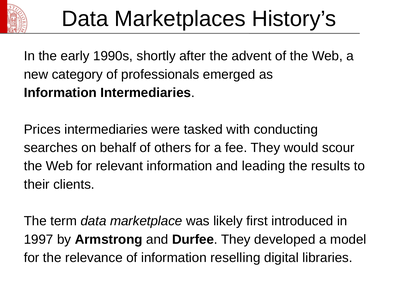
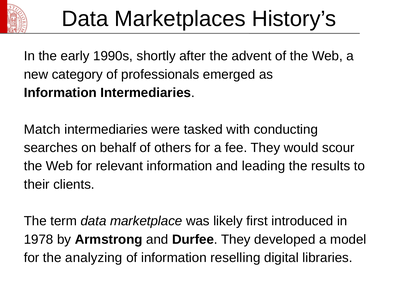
Prices: Prices -> Match (42, 129)
1997: 1997 -> 1978 (39, 239)
relevance: relevance -> analyzing (94, 257)
